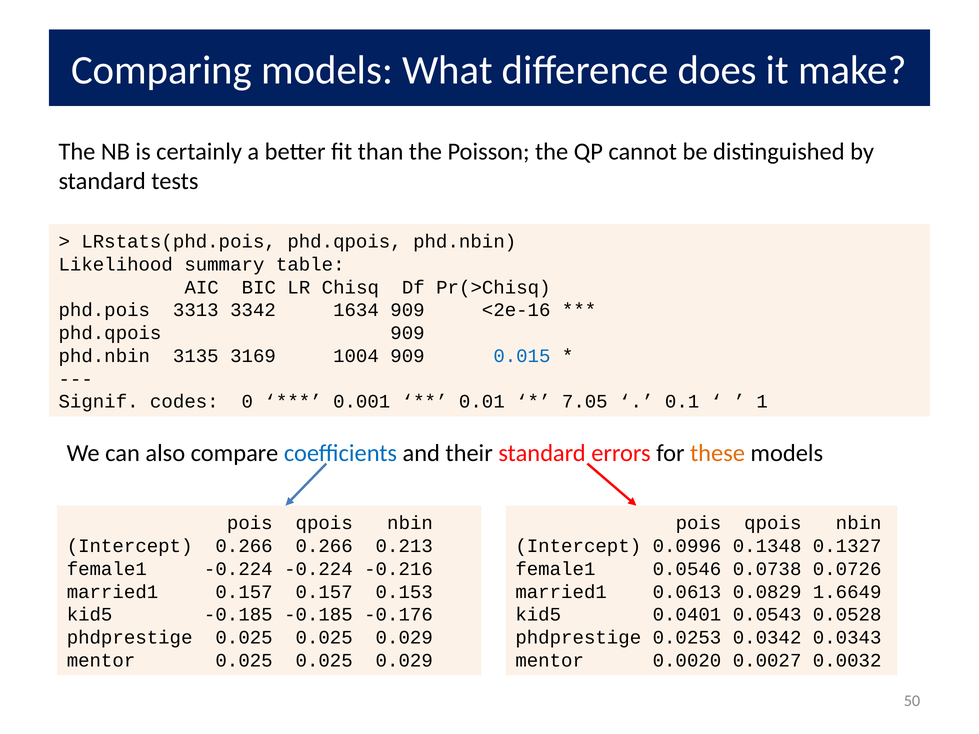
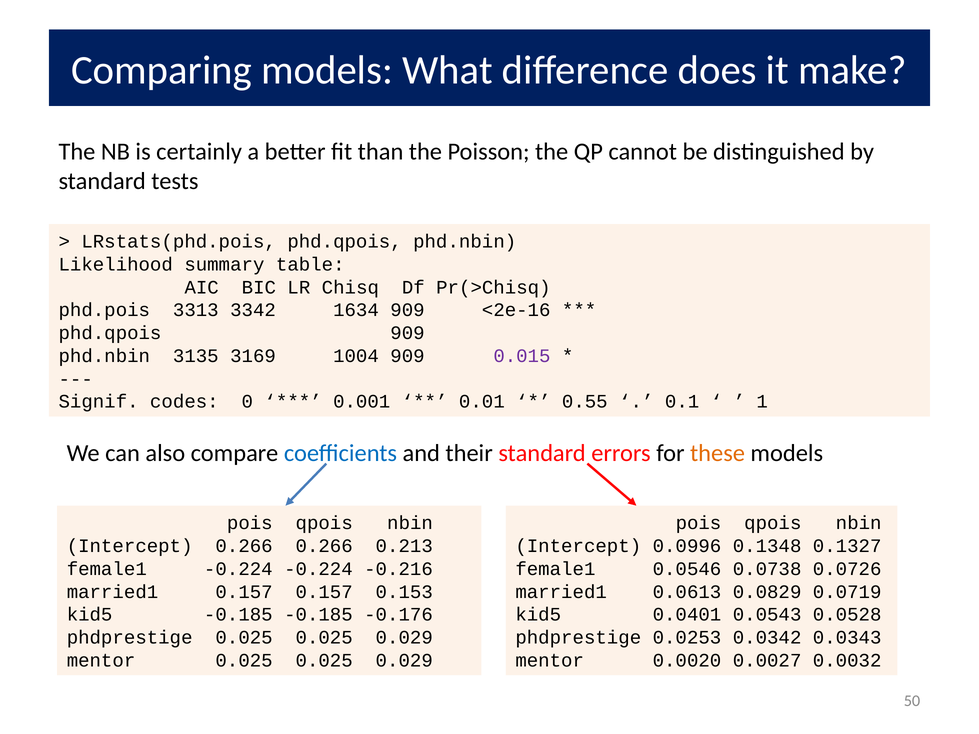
0.015 colour: blue -> purple (522, 356)
7.05: 7.05 -> 0.55 (585, 402)
1.6649: 1.6649 -> 0.0719 (847, 592)
